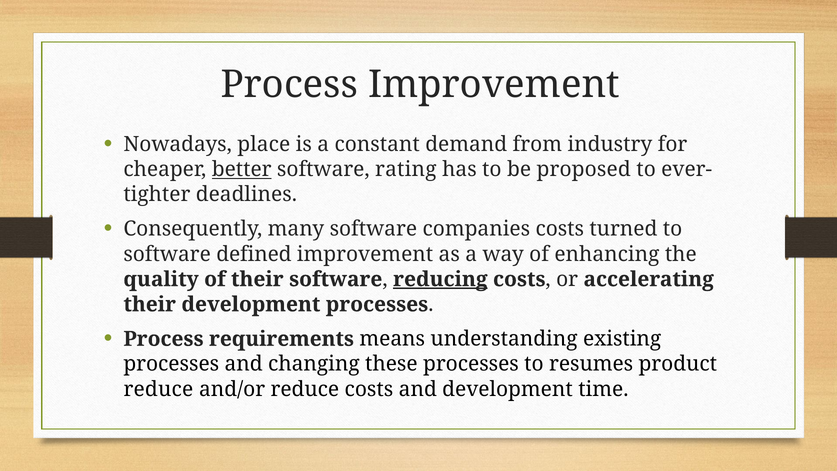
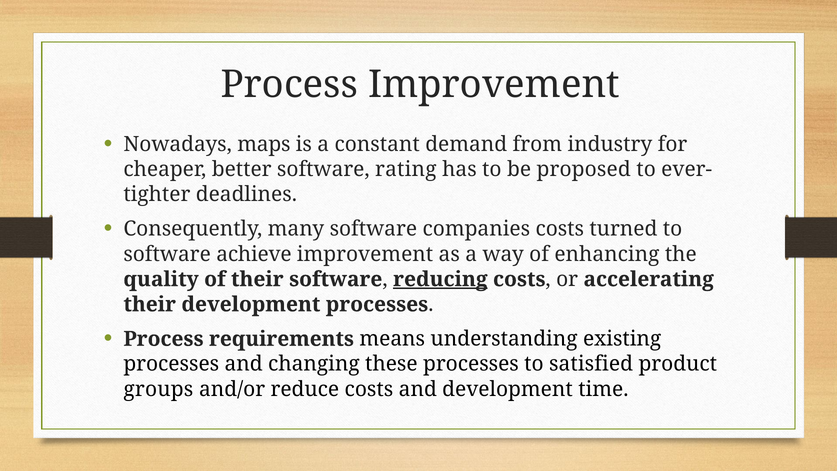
place: place -> maps (264, 144)
better underline: present -> none (242, 169)
defined: defined -> achieve (254, 254)
resumes: resumes -> satisfied (591, 364)
reduce: reduce -> groups (158, 389)
